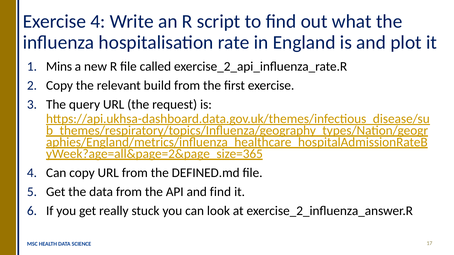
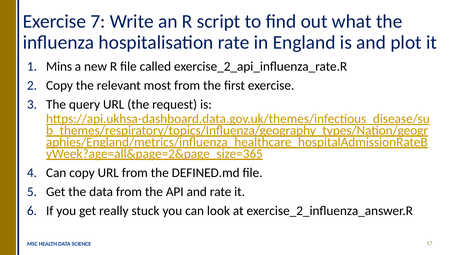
Exercise 4: 4 -> 7 (98, 22)
build: build -> most (157, 85)
and find: find -> rate (221, 192)
